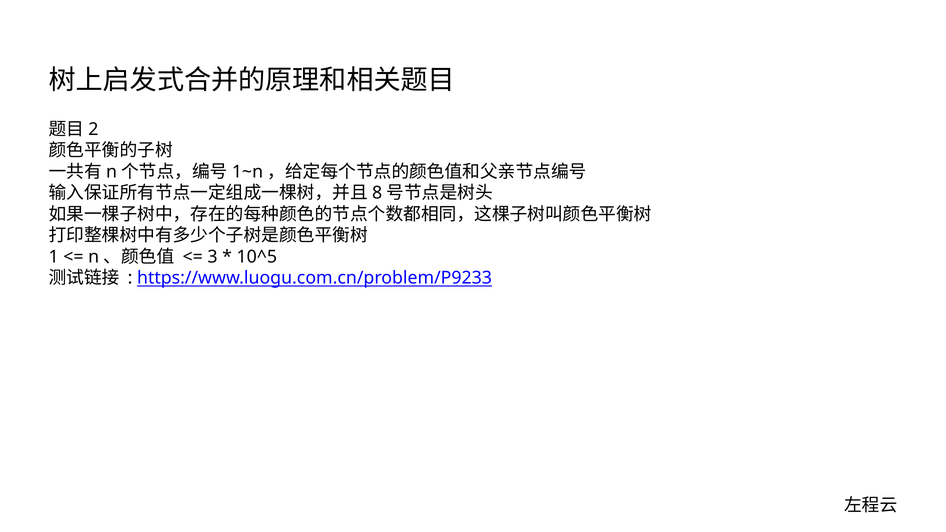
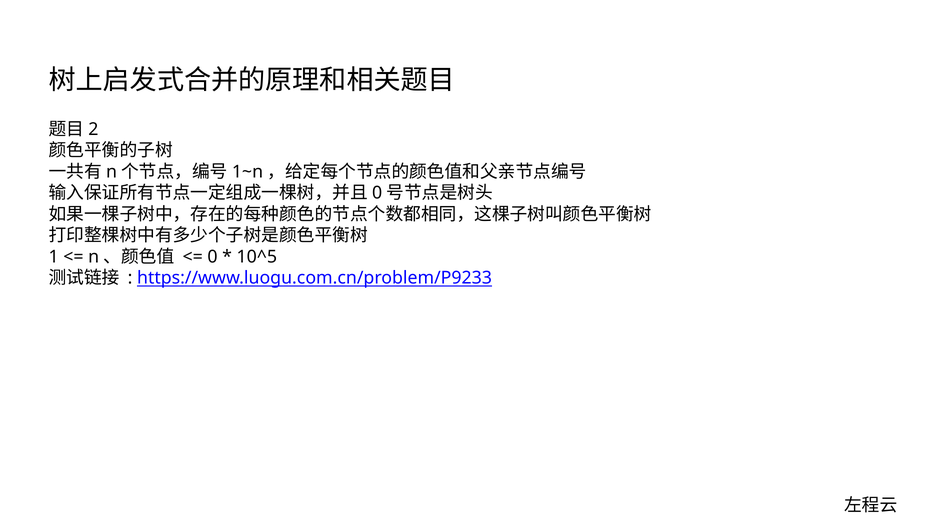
8: 8 -> 0 (377, 193)
3: 3 -> 0 (213, 257)
